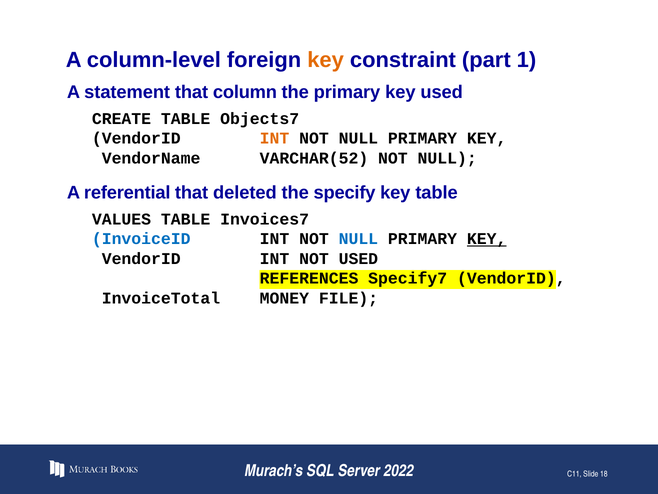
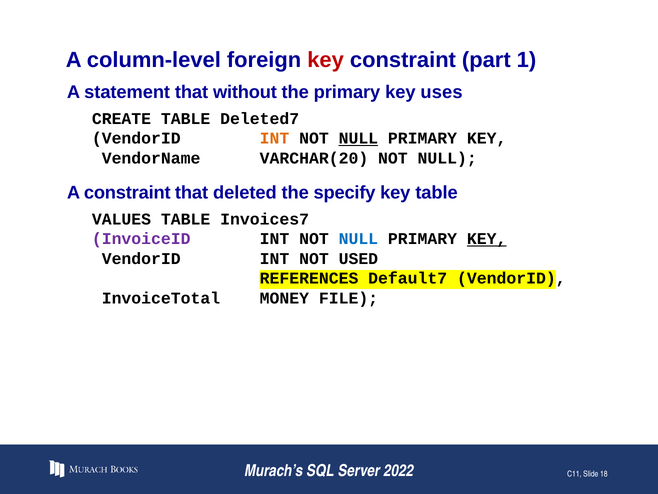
key colour: orange -> red (326, 60)
column: column -> without (245, 92)
key used: used -> uses (442, 92)
Objects7: Objects7 -> Deleted7 (260, 119)
NULL underline: none -> present (358, 138)
VARCHAR(52: VARCHAR(52 -> VARCHAR(20 (314, 158)
A referential: referential -> constraint (127, 193)
InvoiceID colour: blue -> purple (141, 239)
Specify7: Specify7 -> Default7 (408, 278)
